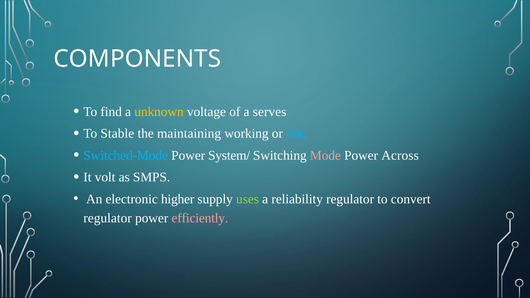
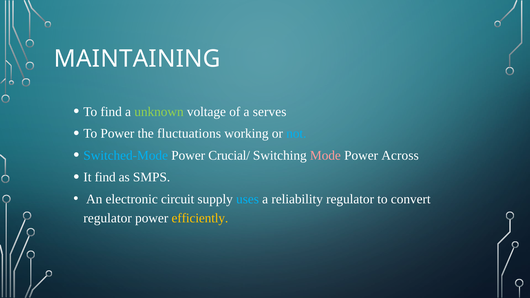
COMPONENTS: COMPONENTS -> MAINTAINING (137, 59)
unknown colour: yellow -> light green (159, 112)
To Stable: Stable -> Power (117, 134)
maintaining: maintaining -> fluctuations (189, 134)
System/: System/ -> Crucial/ (229, 156)
It volt: volt -> find (105, 177)
higher: higher -> circuit (178, 199)
uses colour: light green -> light blue (248, 199)
efficiently colour: pink -> yellow (200, 218)
